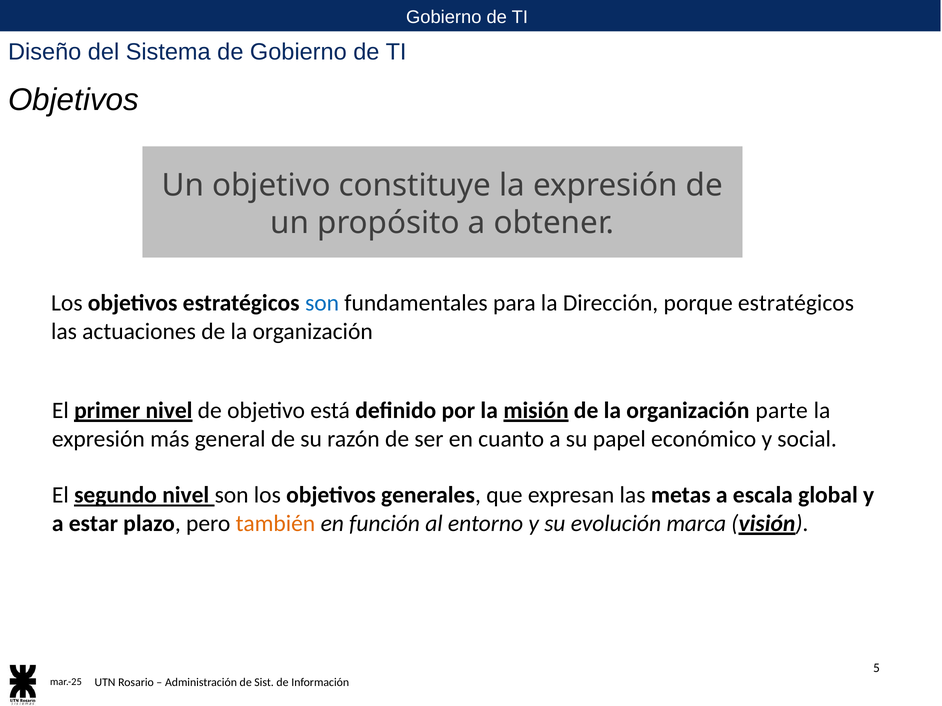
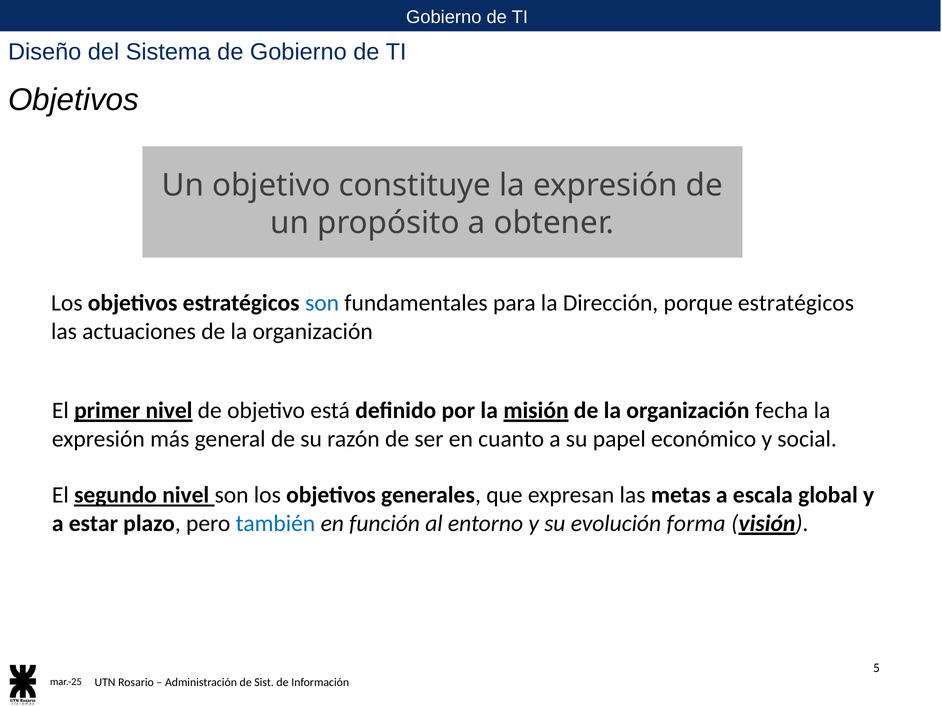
parte: parte -> fecha (782, 411)
también colour: orange -> blue (275, 524)
marca: marca -> forma (696, 524)
